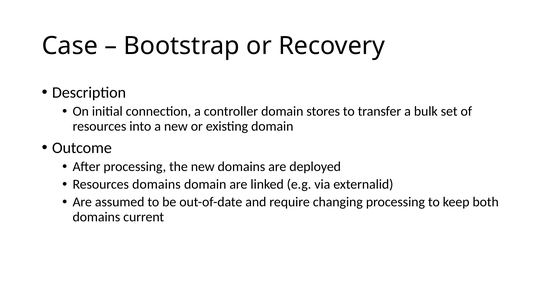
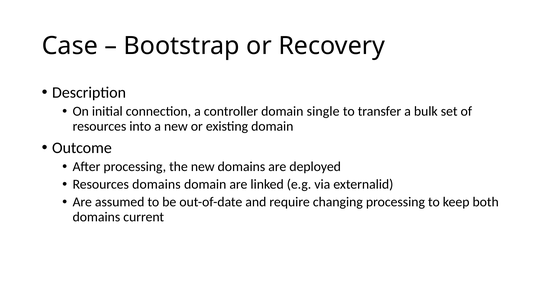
stores: stores -> single (323, 112)
